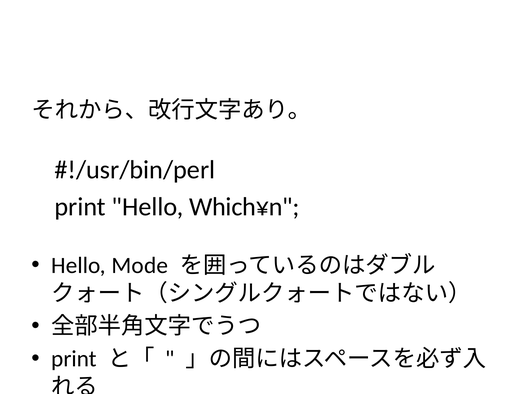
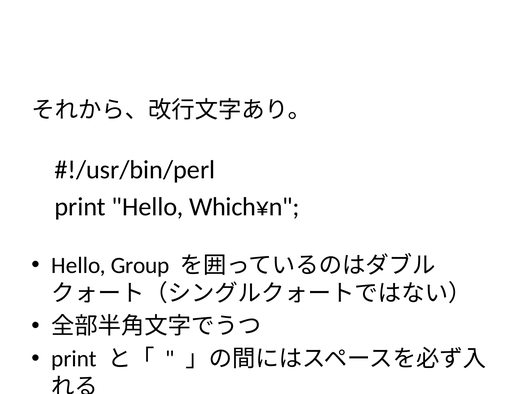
Mode: Mode -> Group (140, 265)
